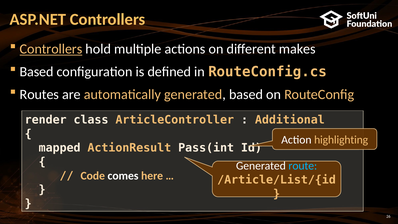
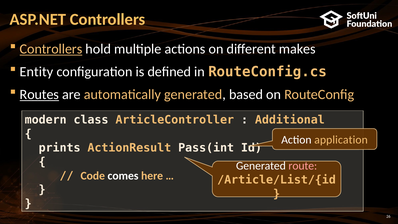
Based: Based -> Entity (37, 72)
Routes underline: none -> present (39, 95)
render: render -> modern (46, 120)
highlighting: highlighting -> application (341, 140)
mapped: mapped -> prints (60, 148)
route colour: light blue -> pink (303, 166)
